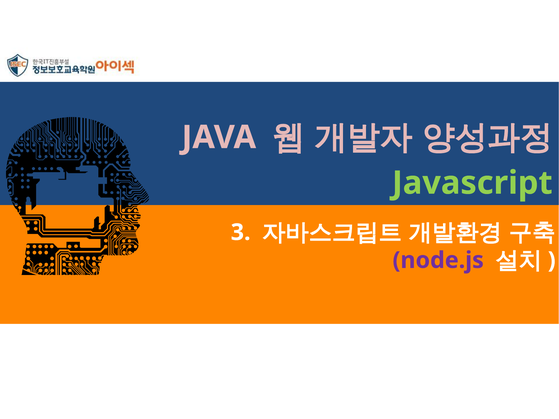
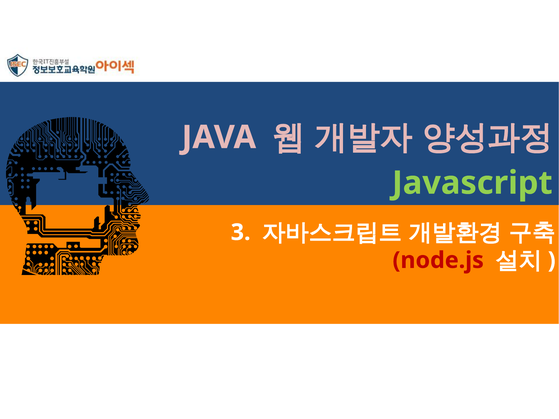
node.js colour: purple -> red (438, 260)
